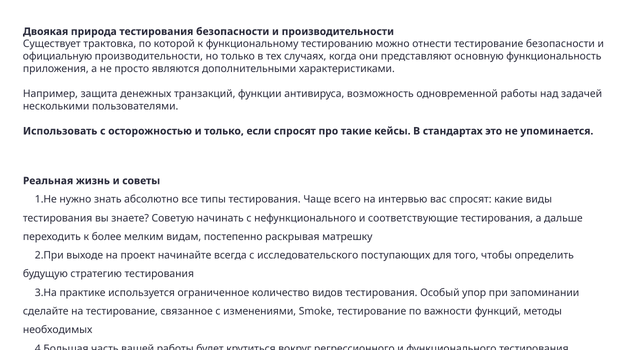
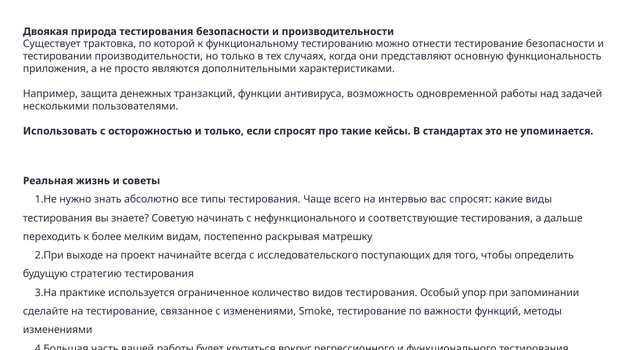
официальную: официальную -> тестировании (58, 56)
необходимых: необходимых -> изменениями (58, 330)
